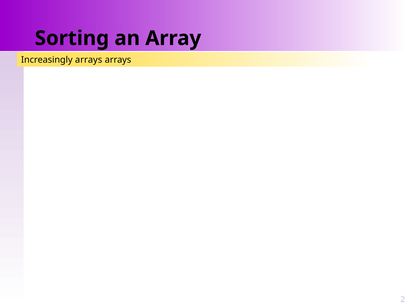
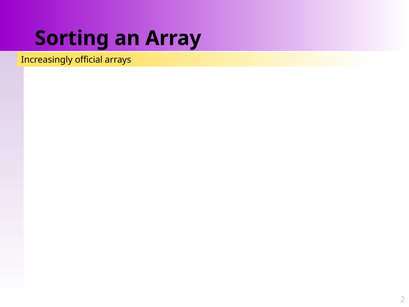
Increasingly arrays: arrays -> official (89, 60)
